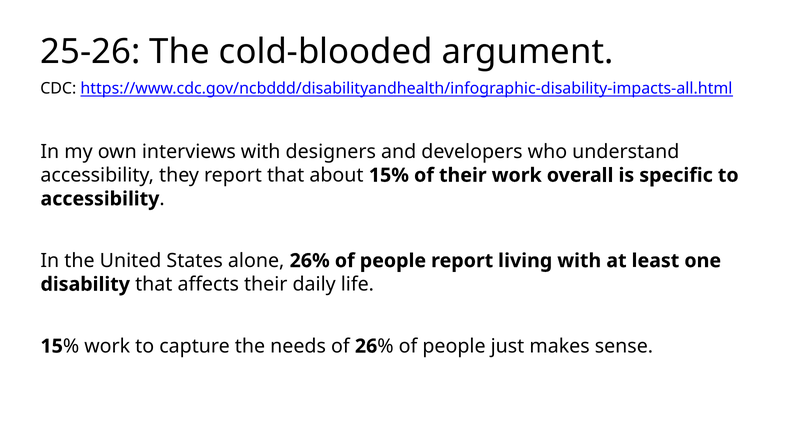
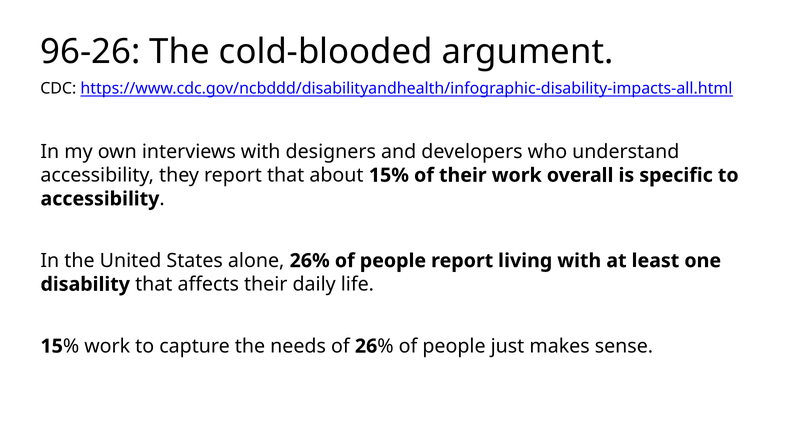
25-26: 25-26 -> 96-26 (90, 52)
